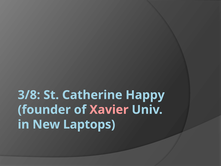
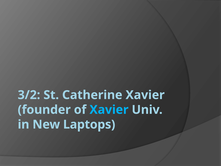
3/8: 3/8 -> 3/2 (29, 95)
Catherine Happy: Happy -> Xavier (145, 95)
Xavier colour: pink -> light blue (109, 110)
